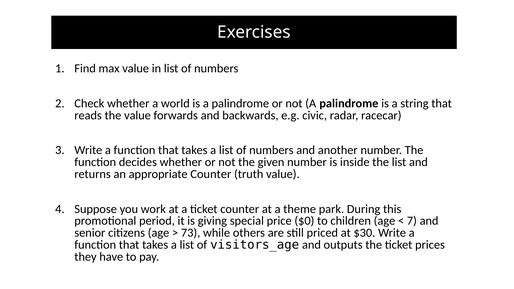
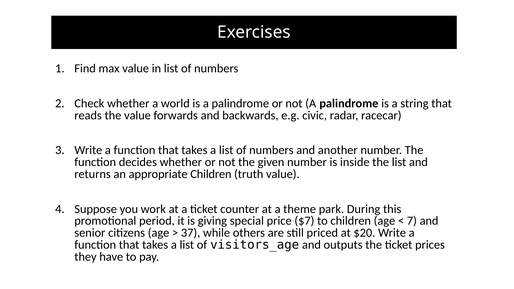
appropriate Counter: Counter -> Children (211, 174)
$0: $0 -> $7 (304, 221)
73: 73 -> 37 (191, 233)
$30: $30 -> $20 (364, 233)
